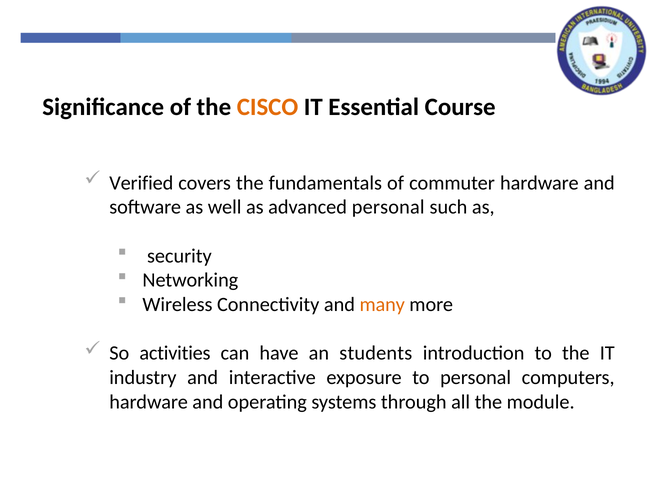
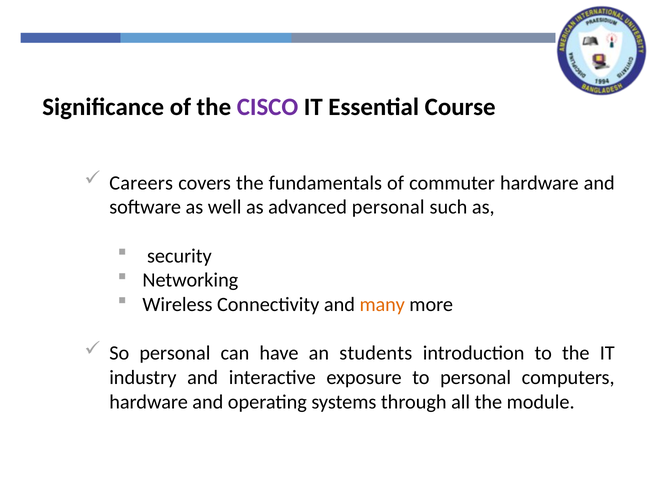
CISCO colour: orange -> purple (268, 107)
Verified: Verified -> Careers (141, 183)
So activities: activities -> personal (175, 353)
